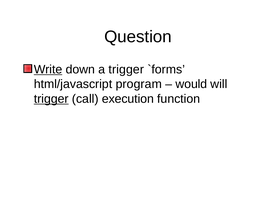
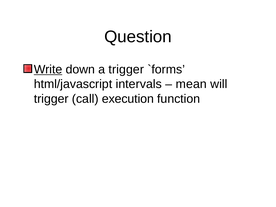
program: program -> intervals (139, 84)
would: would -> mean (191, 84)
trigger underline: present -> none (51, 99)
